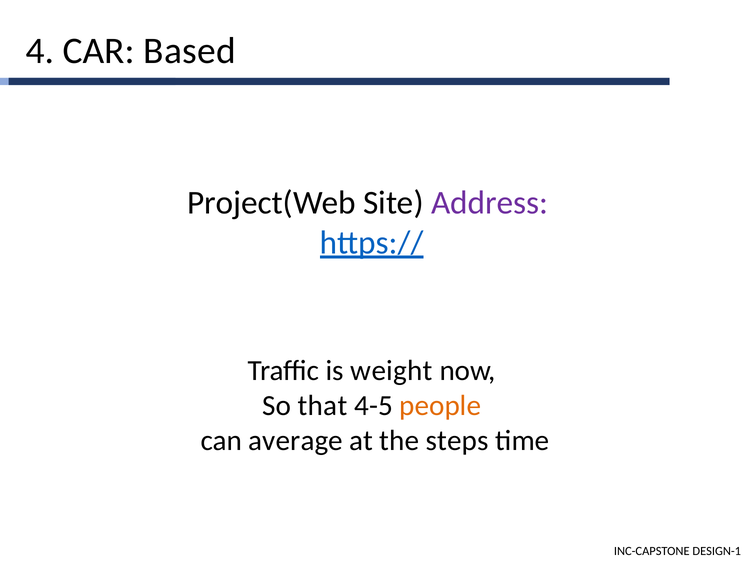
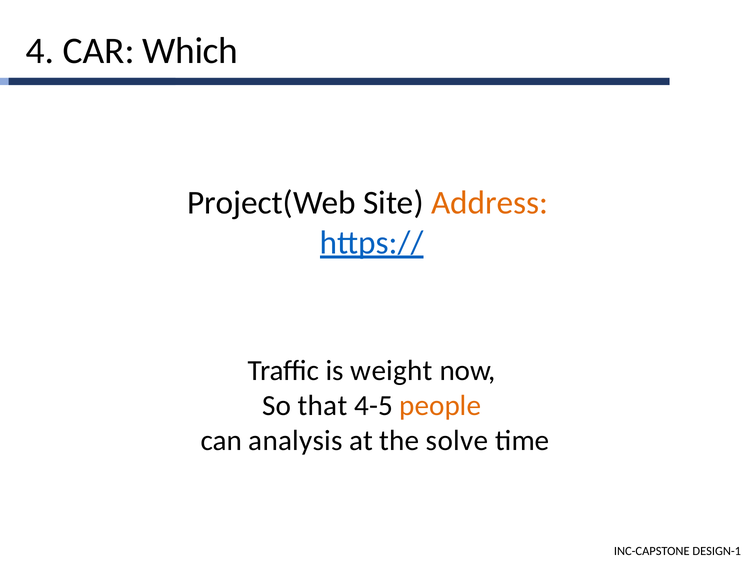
Based: Based -> Which (190, 51)
Address colour: purple -> orange (490, 203)
average: average -> analysis (296, 441)
steps: steps -> solve (457, 441)
